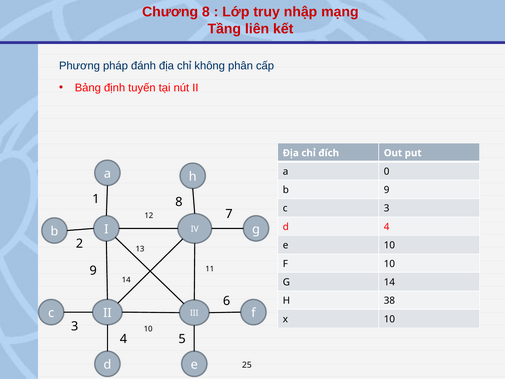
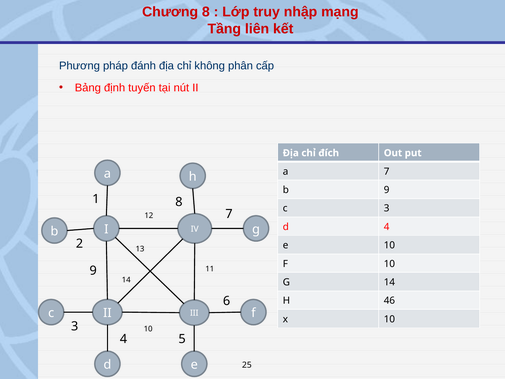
a 0: 0 -> 7 (387, 171)
38: 38 -> 46 (389, 300)
